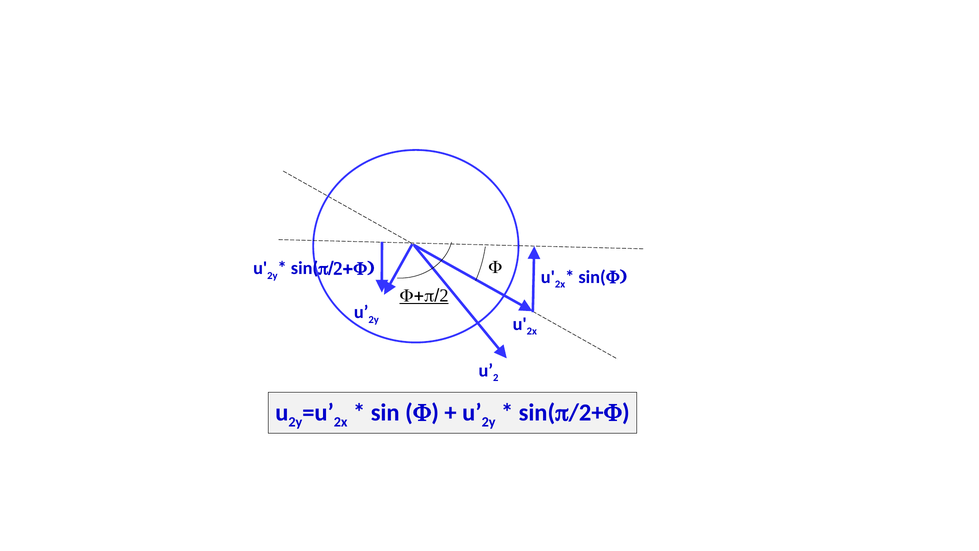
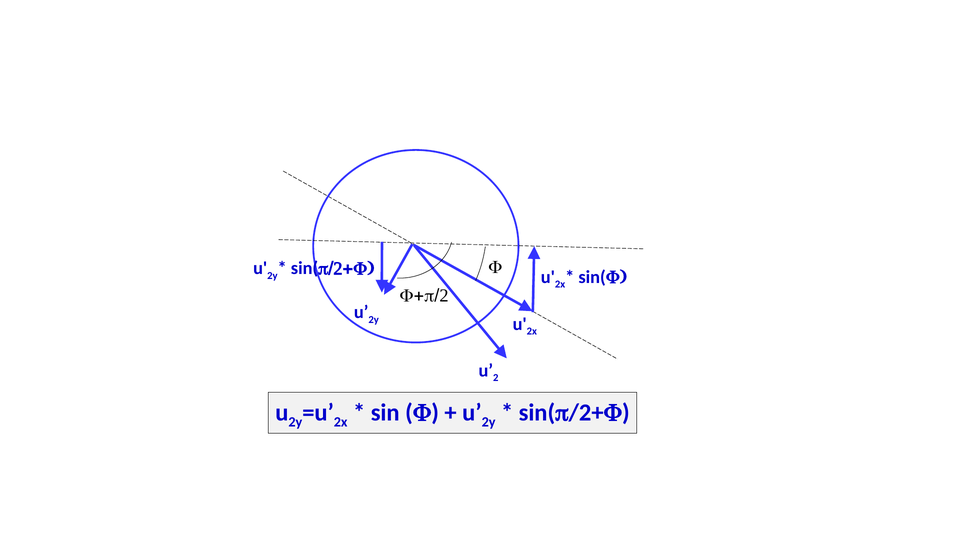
F+p/2 underline: present -> none (424, 295)
